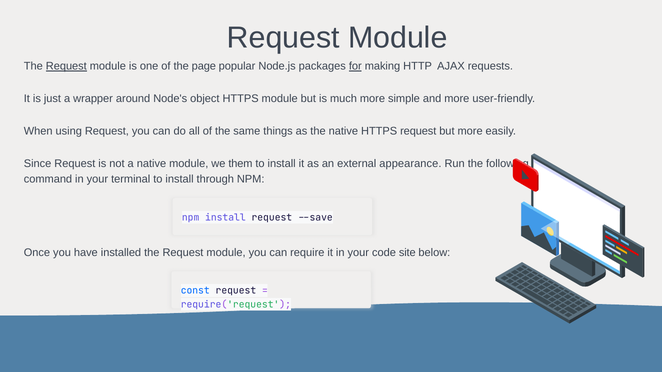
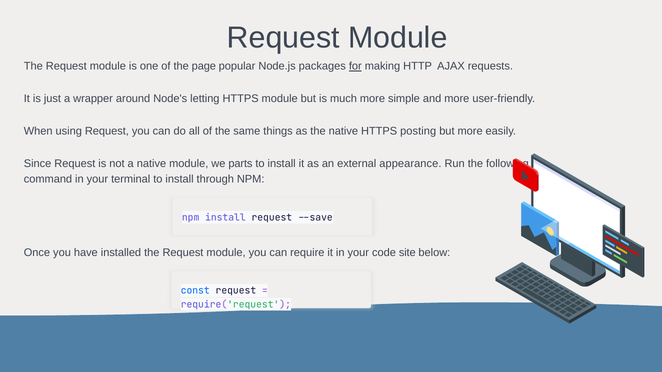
Request underline: present -> none (66, 66)
object: object -> letting (205, 99)
HTTPS request: request -> posting (418, 131)
them: them -> parts (240, 164)
